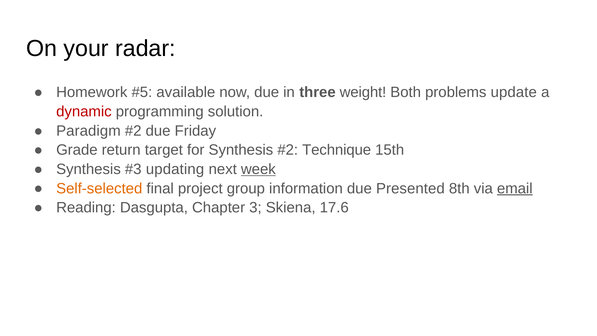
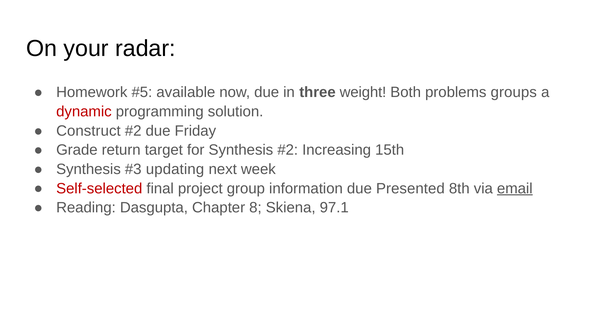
update: update -> groups (514, 92)
Paradigm: Paradigm -> Construct (88, 131)
Technique: Technique -> Increasing (337, 150)
week underline: present -> none (258, 169)
Self-selected colour: orange -> red (99, 188)
3: 3 -> 8 (255, 208)
17.6: 17.6 -> 97.1 (334, 208)
